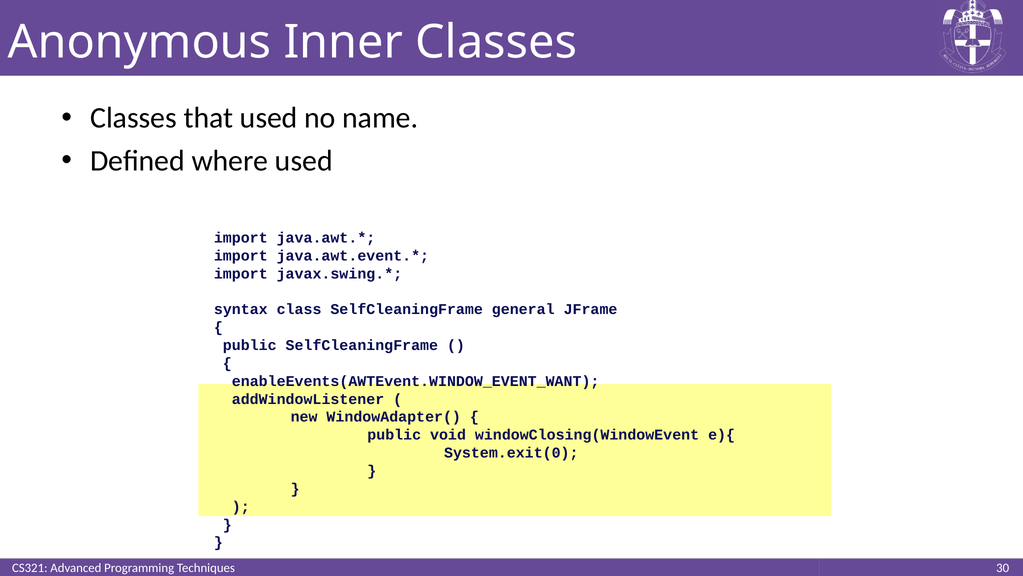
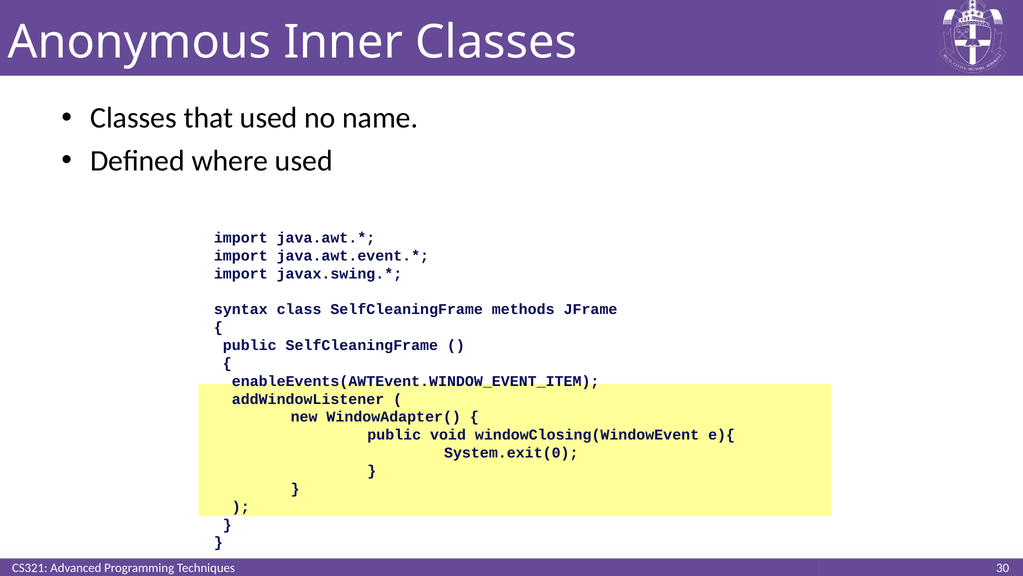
general: general -> methods (523, 309)
enableEvents(AWTEvent.WINDOW_EVENT_WANT: enableEvents(AWTEvent.WINDOW_EVENT_WANT -> enableEvents(AWTEvent.WINDOW_EVENT_ITEM (416, 381)
